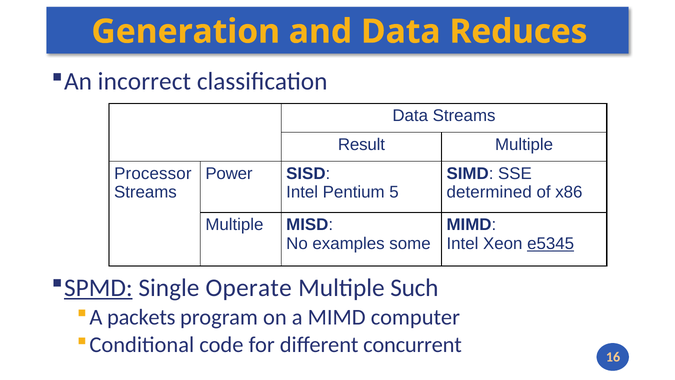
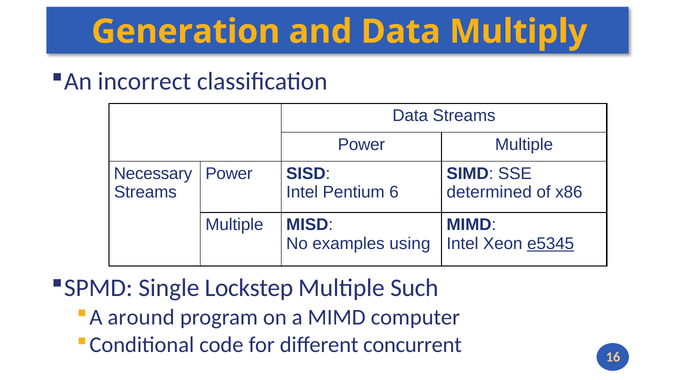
Reduces: Reduces -> Multiply (518, 32)
Result: Result -> Power (361, 145)
Processor: Processor -> Necessary (153, 173)
5: 5 -> 6 (394, 192)
some: some -> using (410, 243)
SPMD underline: present -> none (98, 287)
Operate: Operate -> Lockstep (249, 287)
packets: packets -> around (141, 317)
